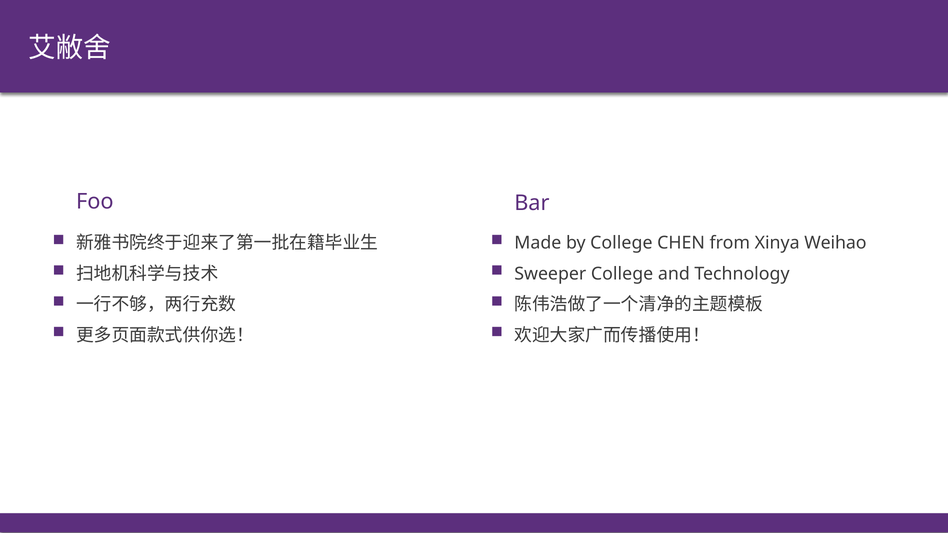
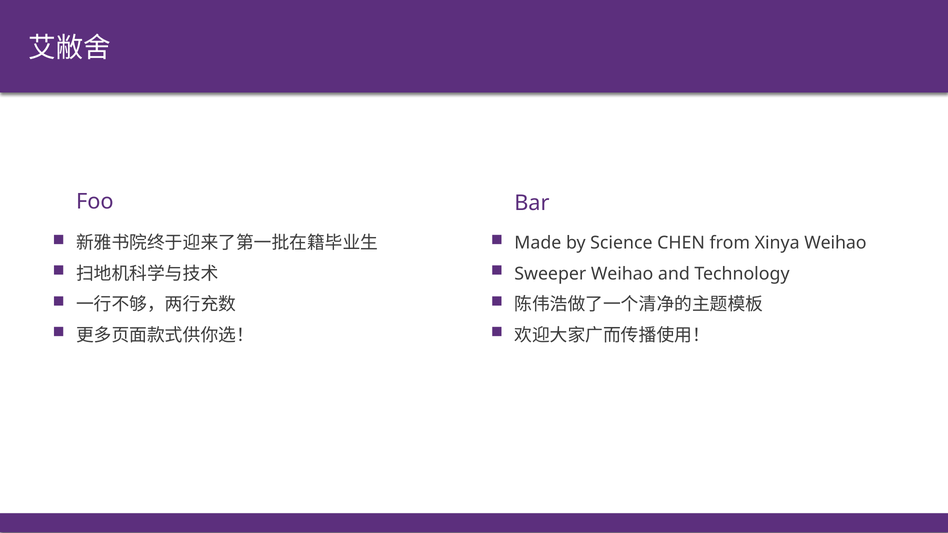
by College: College -> Science (621, 243)
Sweeper College: College -> Weihao (622, 274)
